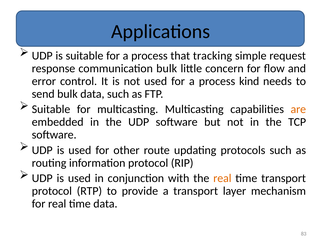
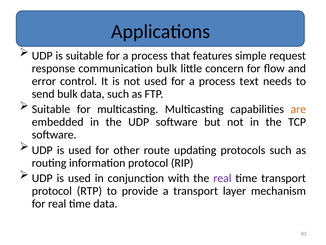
tracking: tracking -> features (213, 56)
kind: kind -> text (249, 81)
real colour: orange -> purple (222, 178)
